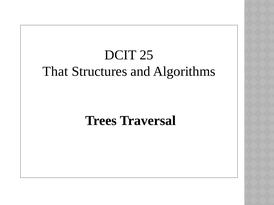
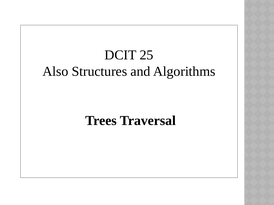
That: That -> Also (55, 71)
